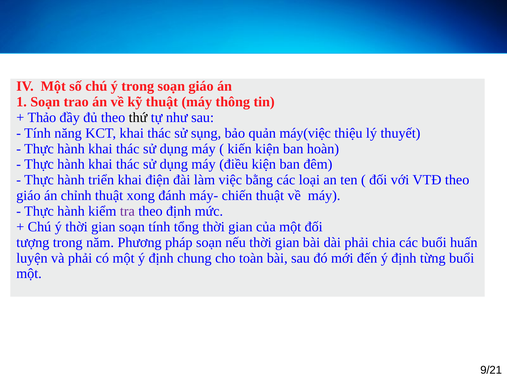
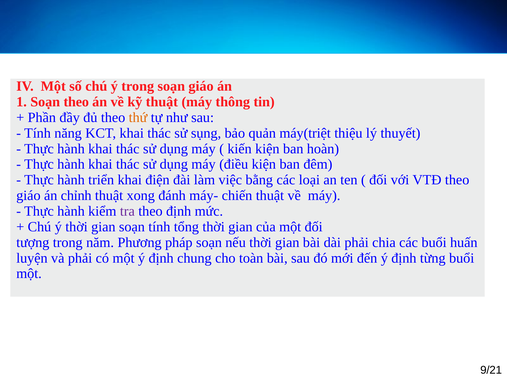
Soạn trao: trao -> theo (76, 102)
Thảo: Thảo -> Phần (42, 118)
thứ colour: black -> orange (138, 118)
máy(việc: máy(việc -> máy(triệt (305, 133)
